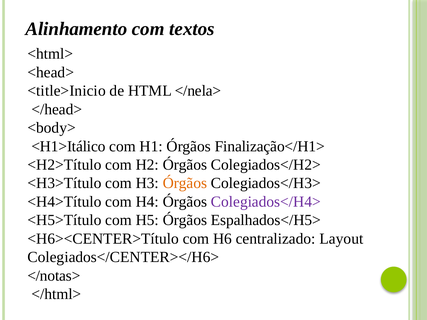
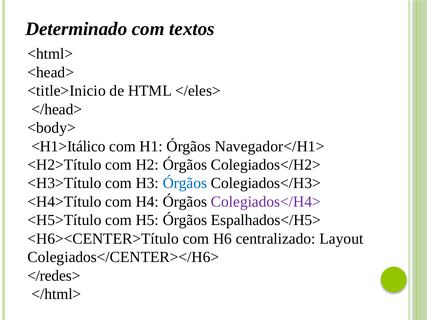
Alinhamento: Alinhamento -> Determinado (76, 29)
</nela>: </nela> -> </eles> (198, 91)
Finalização</H1>: Finalização</H1> -> Navegador</H1> (270, 146)
Órgãos colour: orange -> blue (185, 183)
</notas>: </notas> -> </redes> (54, 276)
